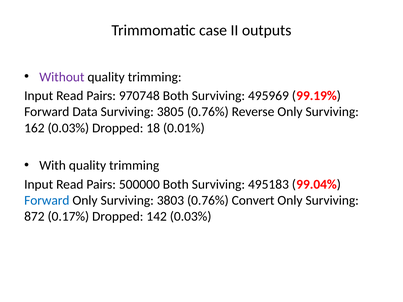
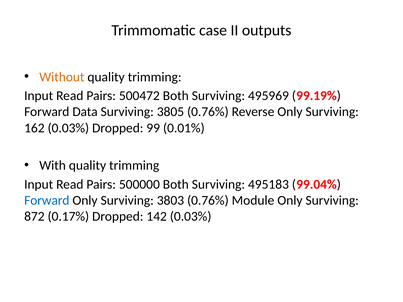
Without colour: purple -> orange (62, 77)
970748: 970748 -> 500472 (139, 96)
18: 18 -> 99 (153, 128)
Convert: Convert -> Module (253, 201)
